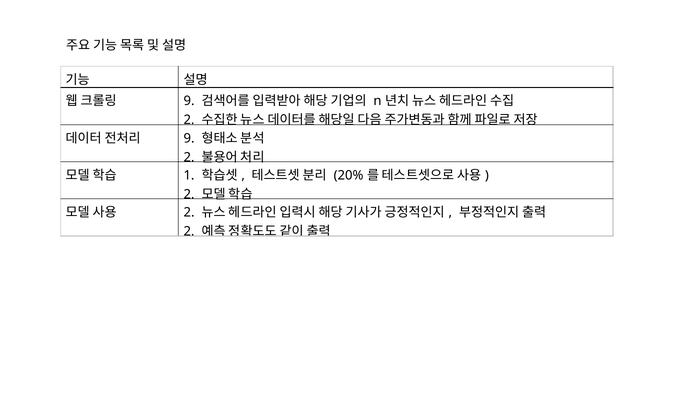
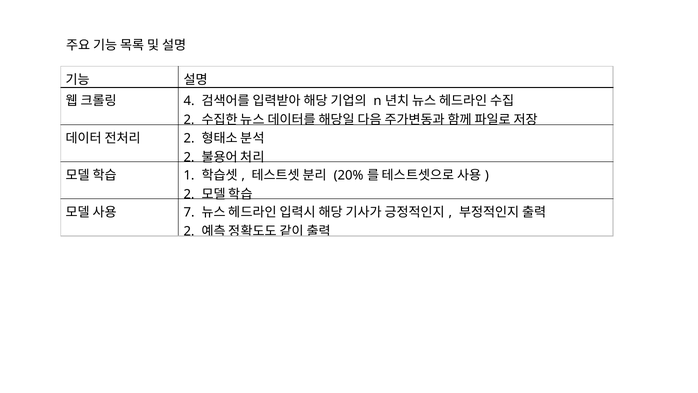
9: 9 -> 4 (189, 101)
9: 9 -> 2 (189, 138)
2: 2 -> 7 (189, 212)
